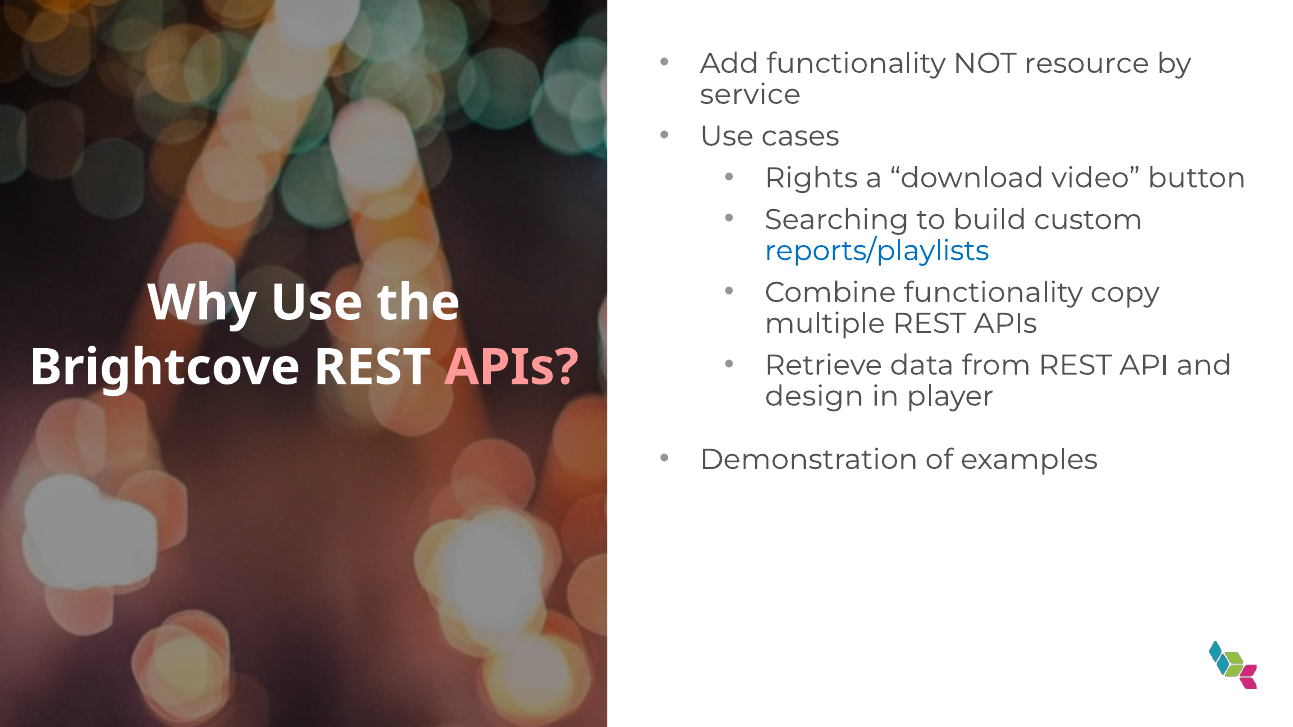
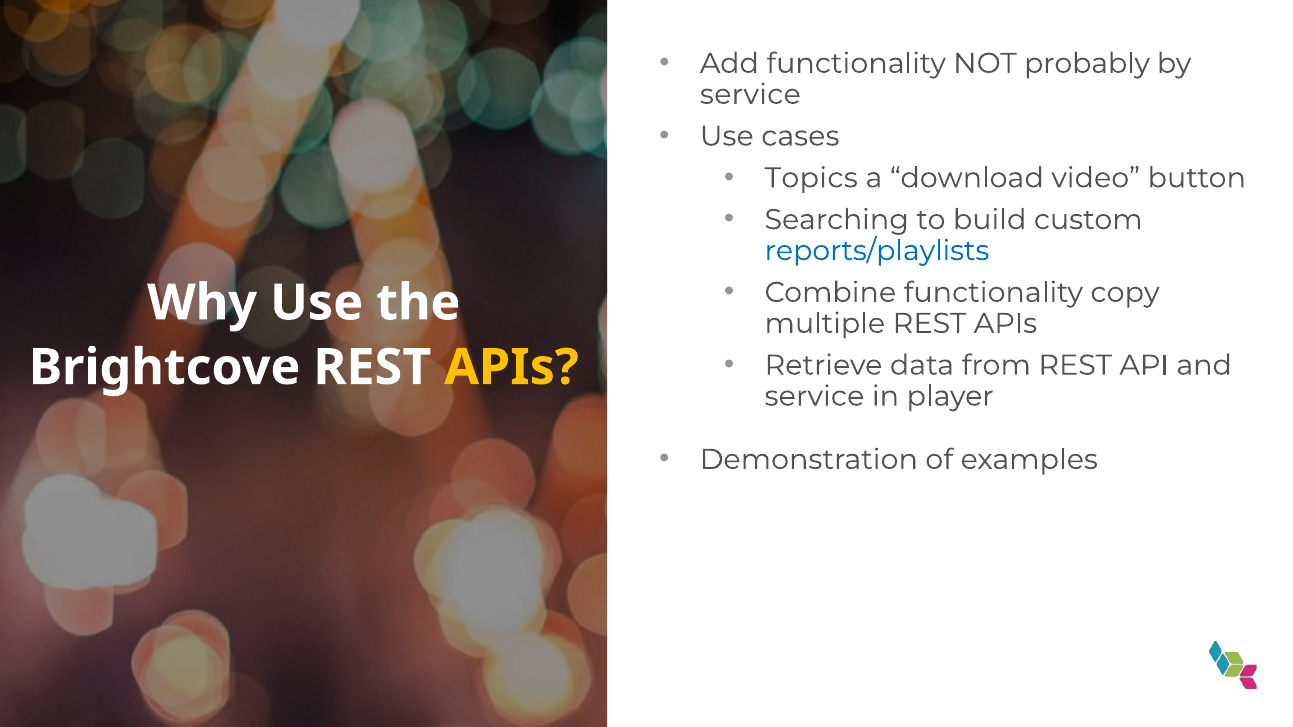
resource: resource -> probably (1087, 63)
Rights: Rights -> Topics (811, 178)
APIs colour: pink -> yellow (512, 368)
design: design -> service (814, 396)
